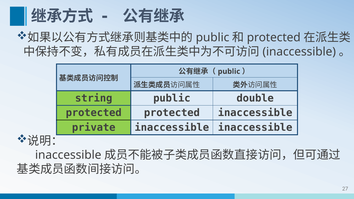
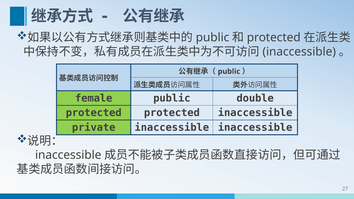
string: string -> female (94, 98)
